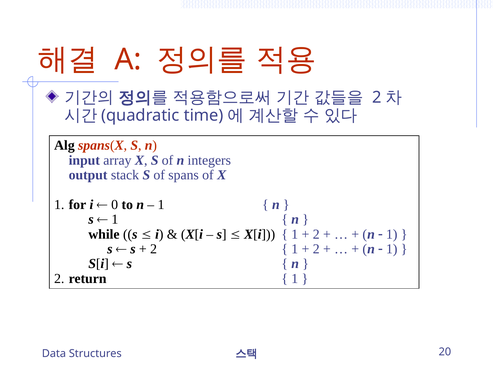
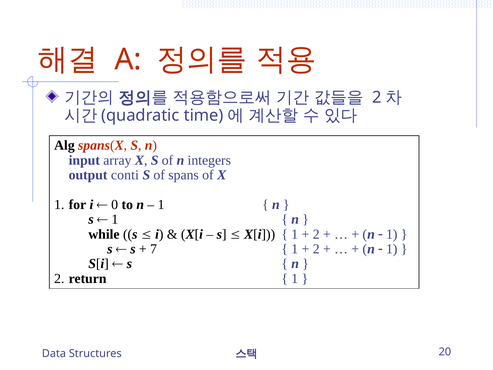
stack: stack -> conti (125, 175)
2: 2 -> 7 (154, 249)
